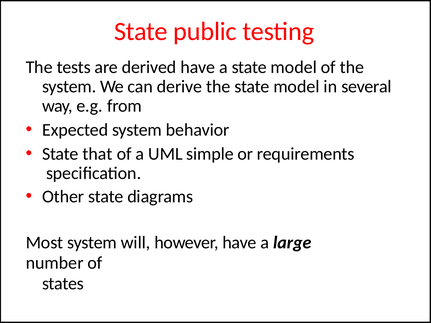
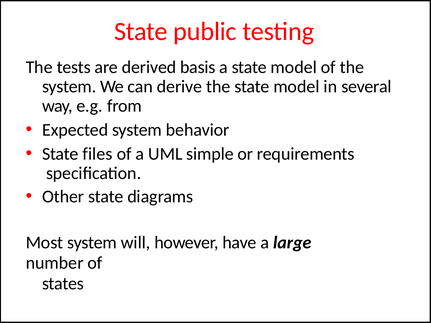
derived have: have -> basis (198, 67)
that: that -> files (97, 154)
